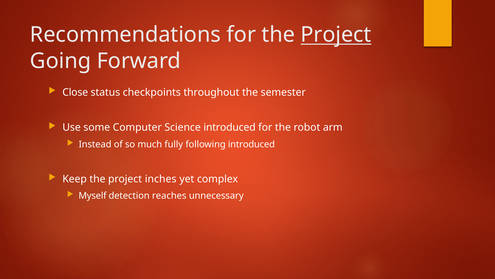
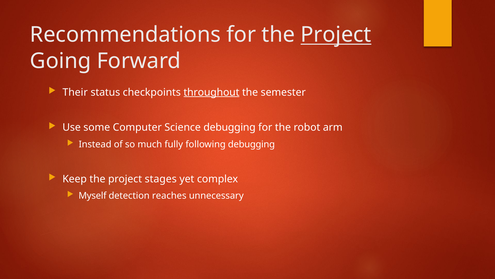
Close: Close -> Their (75, 92)
throughout underline: none -> present (211, 92)
Science introduced: introduced -> debugging (230, 127)
following introduced: introduced -> debugging (251, 144)
inches: inches -> stages (161, 179)
